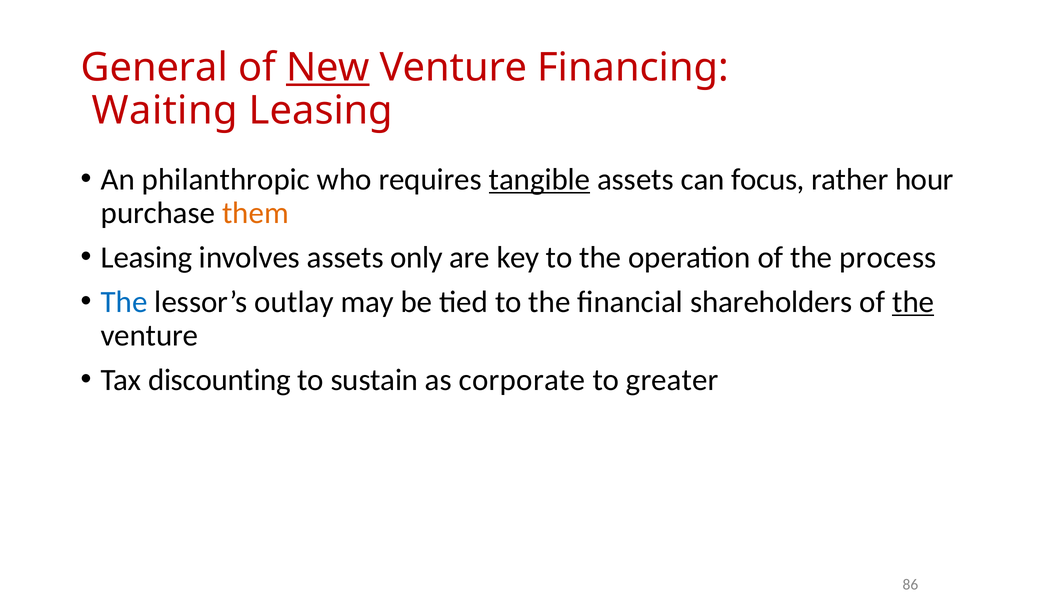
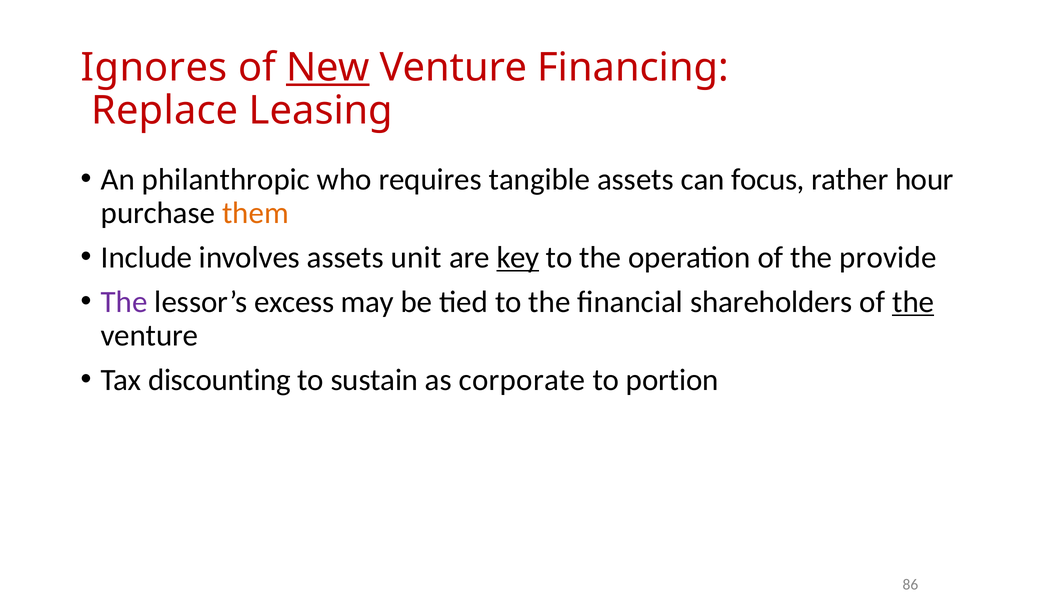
General: General -> Ignores (154, 68)
Waiting: Waiting -> Replace (165, 111)
tangible underline: present -> none (539, 180)
Leasing: Leasing -> Include (147, 258)
only: only -> unit (416, 258)
key underline: none -> present (518, 258)
process: process -> provide (888, 258)
The colour: blue -> purple (124, 302)
outlay: outlay -> excess (294, 302)
greater: greater -> portion (672, 380)
